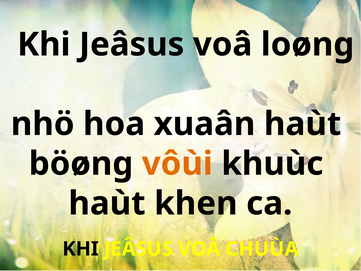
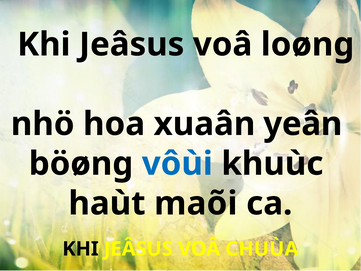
xuaân haùt: haùt -> yeân (303, 124)
vôùi colour: orange -> blue (177, 164)
khen: khen -> maõi (196, 203)
